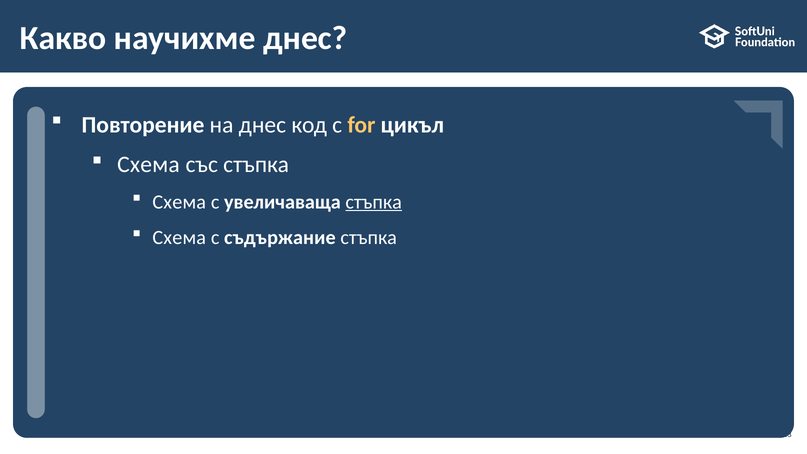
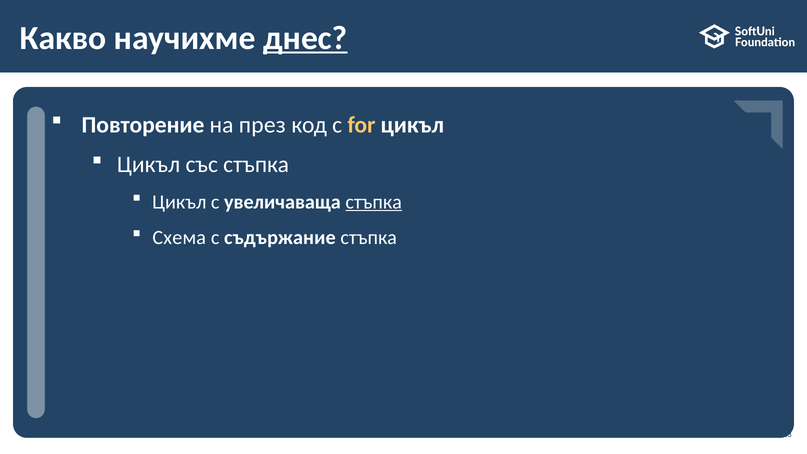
днес underline: none -> present (305, 38)
на днес: днес -> през (262, 125)
Схема: Схема -> Цикъл (149, 165)
Схема: Схема -> Цикъл (179, 202)
